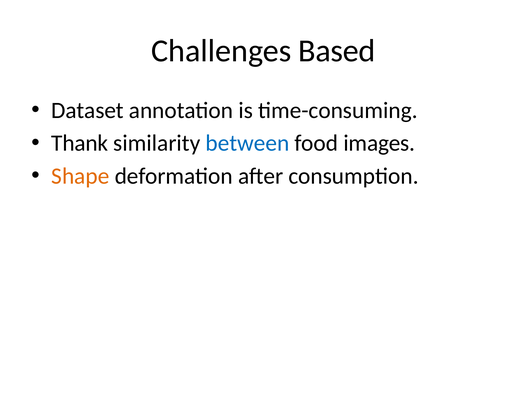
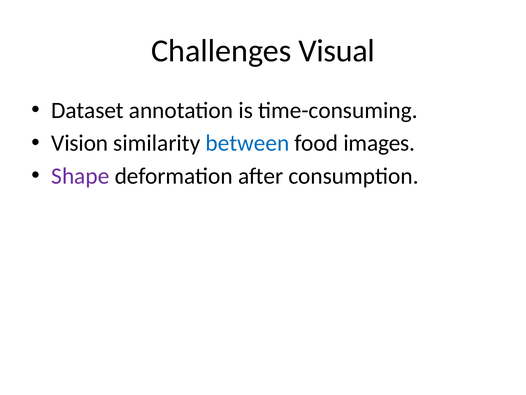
Based: Based -> Visual (337, 51)
Thank: Thank -> Vision (80, 143)
Shape colour: orange -> purple (80, 176)
